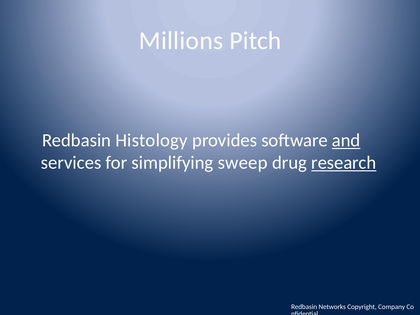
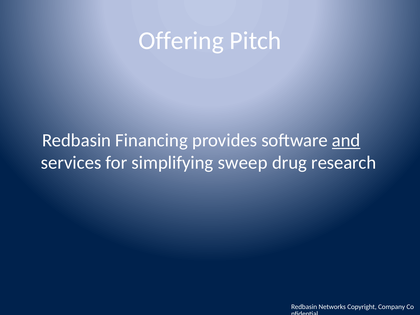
Millions: Millions -> Offering (181, 41)
Histology: Histology -> Financing (152, 140)
research underline: present -> none (344, 163)
